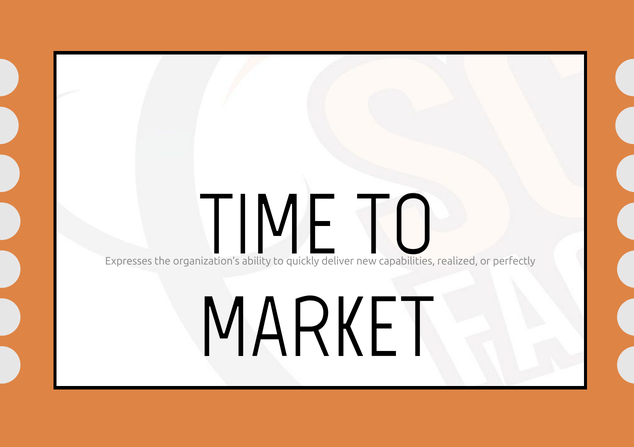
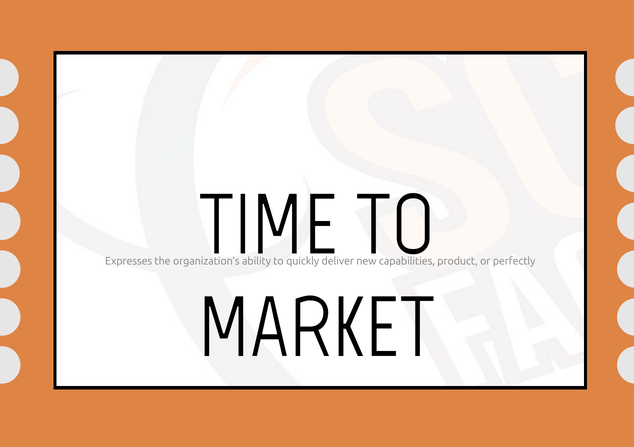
realized: realized -> product (458, 261)
